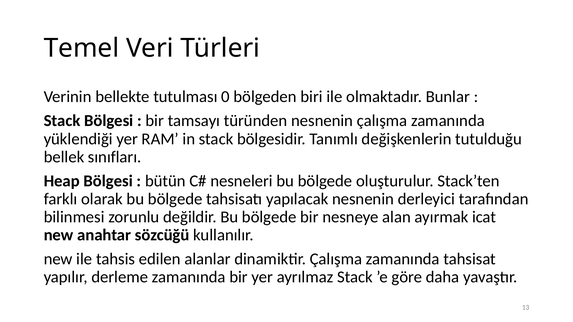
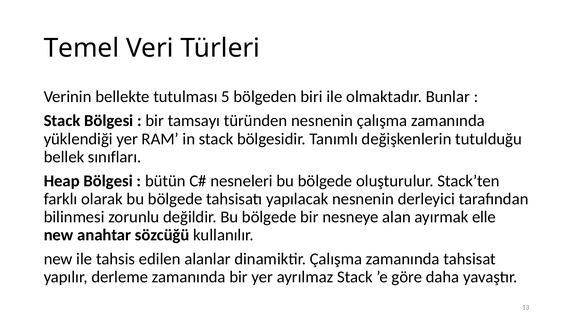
0: 0 -> 5 (226, 97)
icat: icat -> elle (484, 217)
